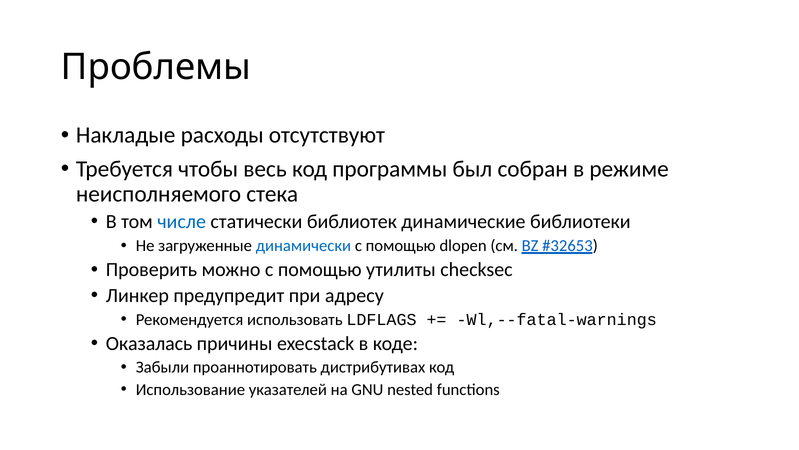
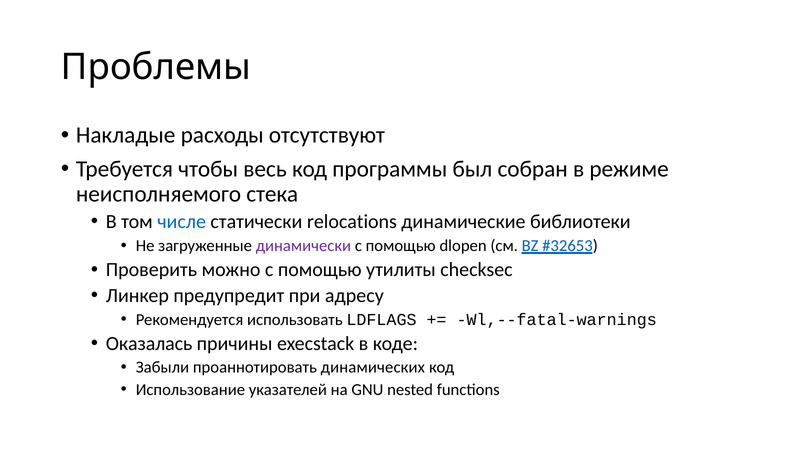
библиотек: библиотек -> relocations (352, 221)
динамически colour: blue -> purple (303, 246)
дистрибутивах: дистрибутивах -> динамических (373, 367)
